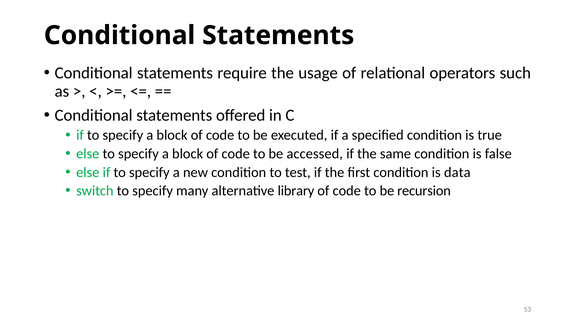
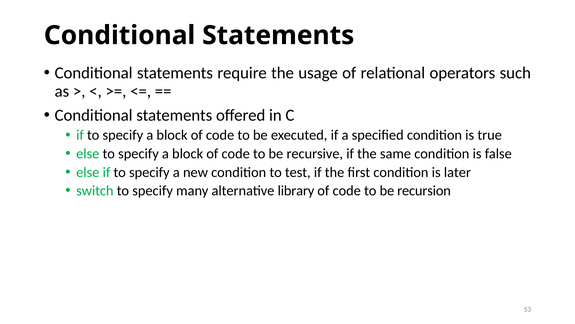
accessed: accessed -> recursive (315, 153)
data: data -> later (457, 172)
